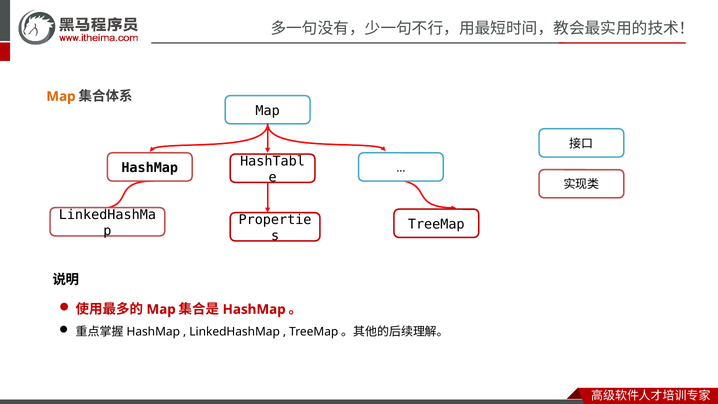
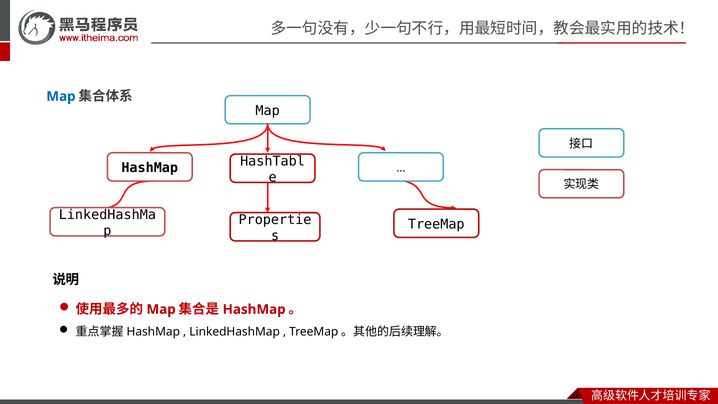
Map colour: orange -> blue (61, 96)
